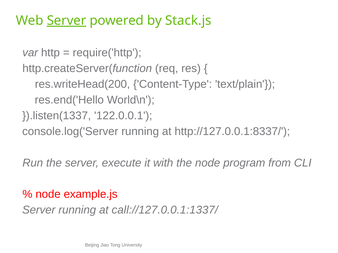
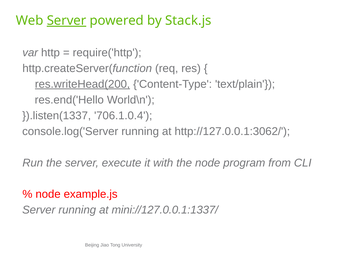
res.writeHead(200 underline: none -> present (82, 84)
122.0.0.1: 122.0.0.1 -> 706.1.0.4 (123, 116)
http://127.0.0.1:8337/: http://127.0.0.1:8337/ -> http://127.0.0.1:3062/ (232, 132)
call://127.0.0.1:1337/: call://127.0.0.1:1337/ -> mini://127.0.0.1:1337/ (165, 210)
